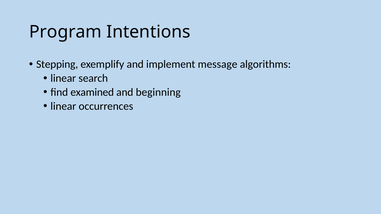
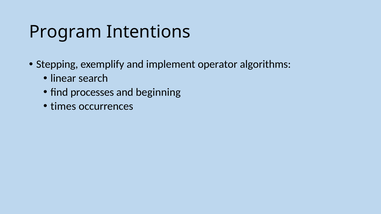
message: message -> operator (218, 64)
examined: examined -> processes (92, 92)
linear: linear -> times (63, 106)
